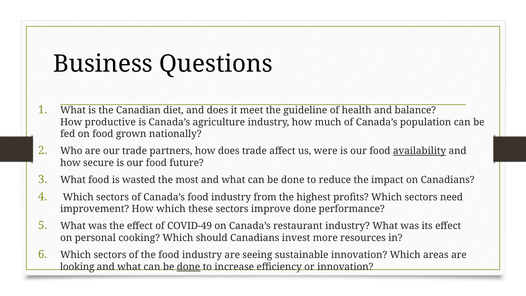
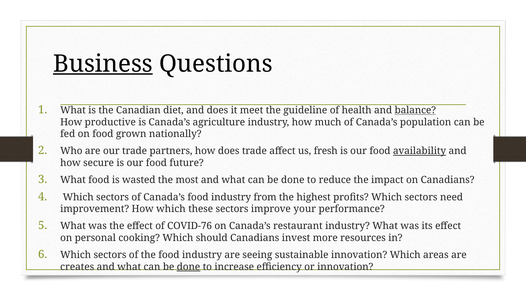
Business underline: none -> present (103, 64)
balance underline: none -> present (415, 110)
were: were -> fresh (326, 151)
improve done: done -> your (305, 209)
COVID-49: COVID-49 -> COVID-76 (190, 226)
looking: looking -> creates (77, 267)
